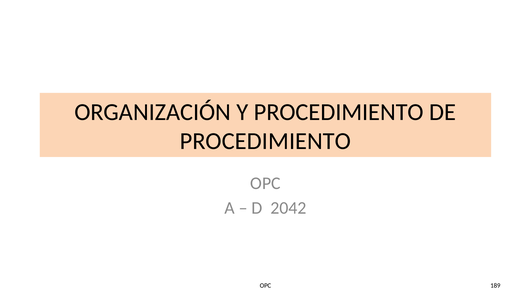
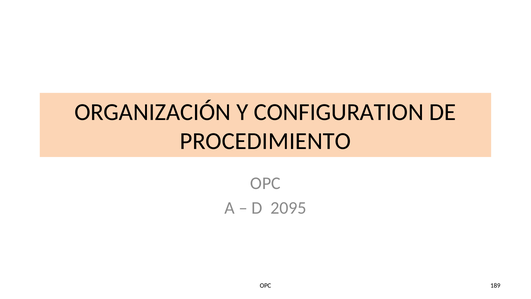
Y PROCEDIMIENTO: PROCEDIMIENTO -> CONFIGURATION (339, 112)
2042: 2042 -> 2095 (288, 208)
